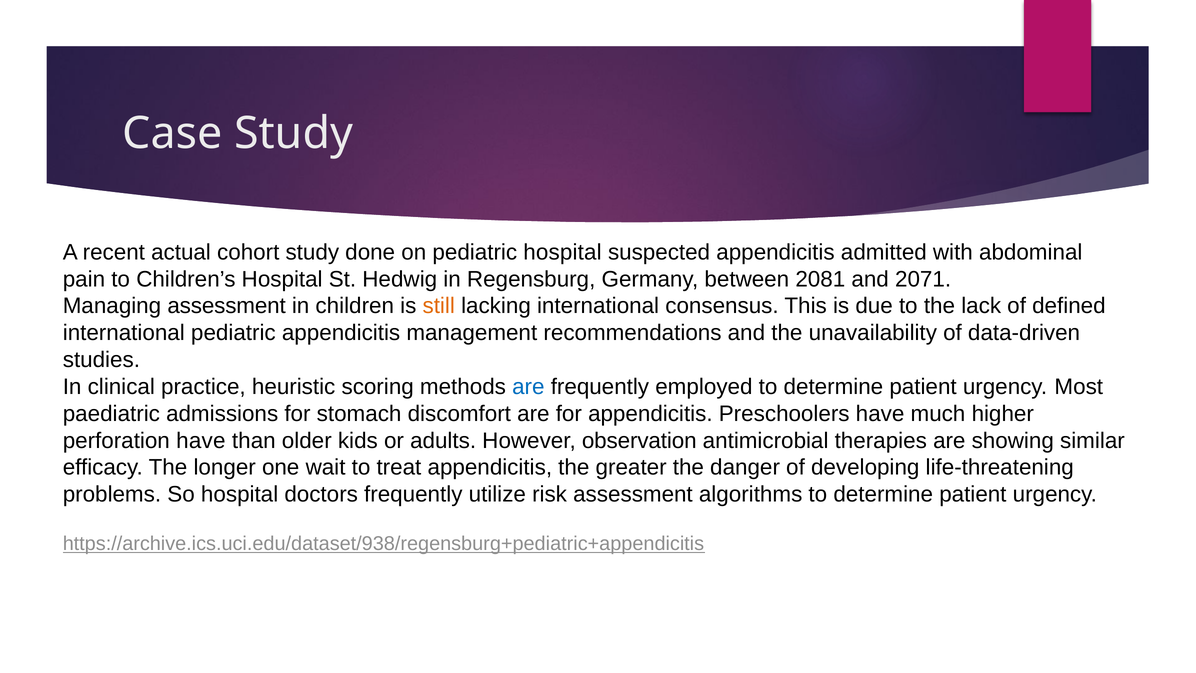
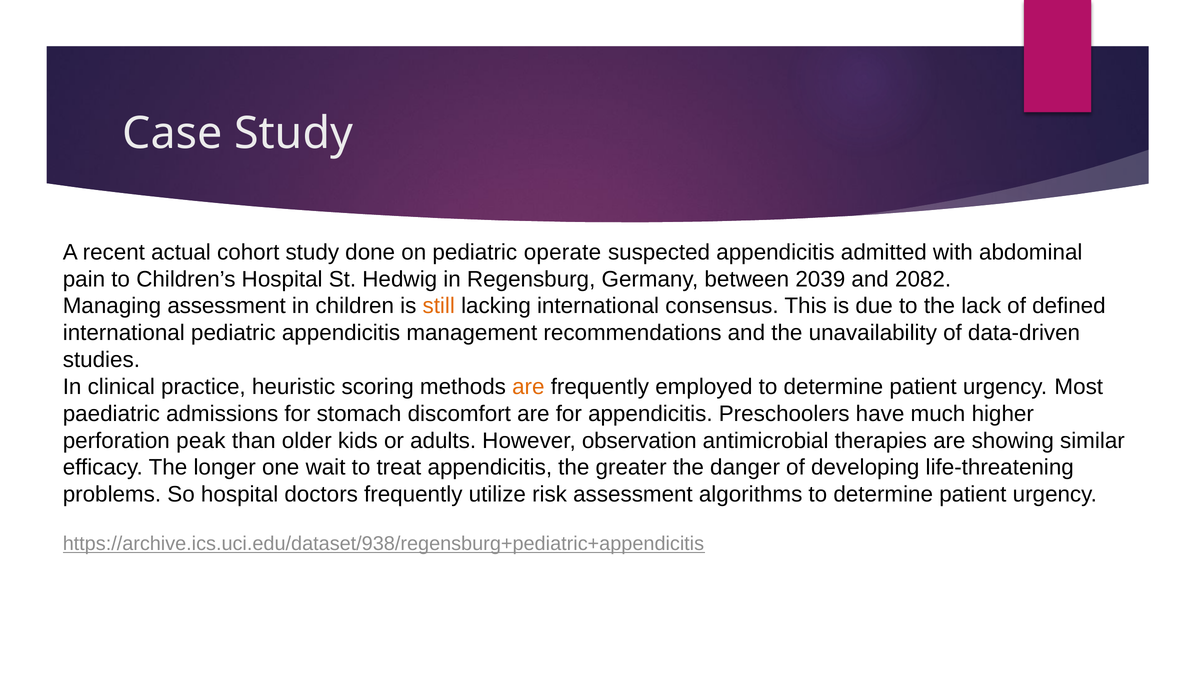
pediatric hospital: hospital -> operate (562, 252)
2081: 2081 -> 2039 (820, 279)
2071: 2071 -> 2082 (923, 279)
are colour: blue -> orange (528, 387)
perforation have: have -> peak (201, 440)
